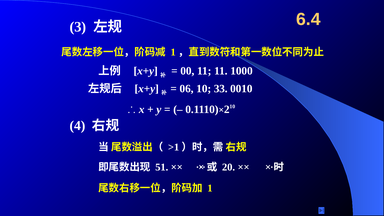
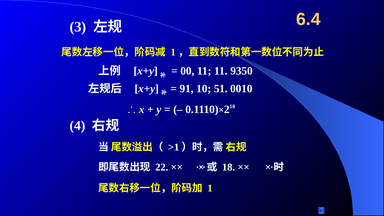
1000: 1000 -> 9350 (242, 71)
06: 06 -> 91 (187, 89)
33: 33 -> 51 (221, 89)
51: 51 -> 22 (162, 167)
20: 20 -> 18 (229, 167)
